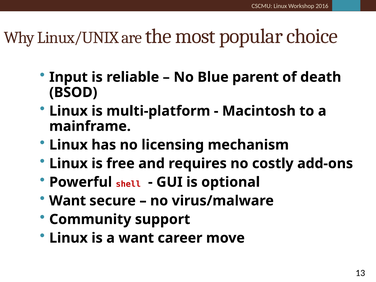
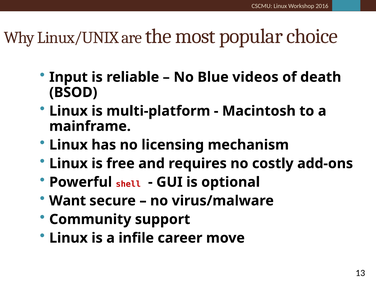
parent: parent -> videos (255, 77)
a want: want -> infile (136, 238)
